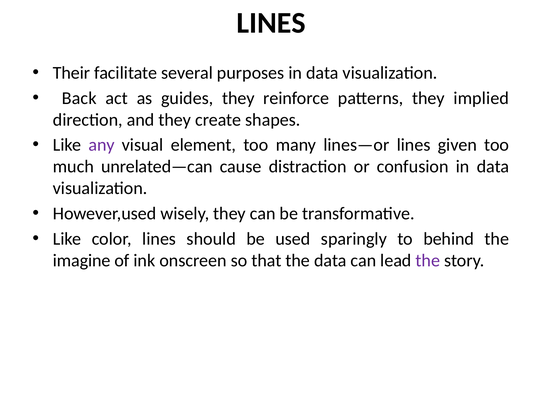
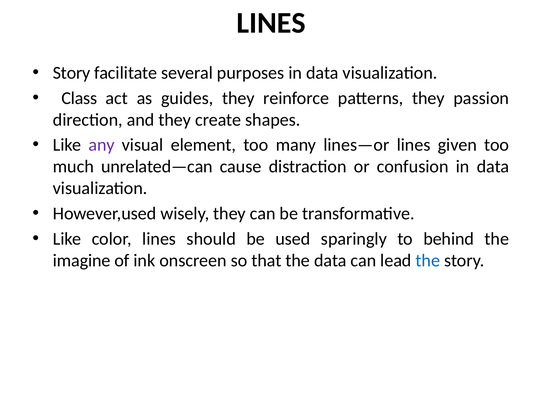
Their: Their -> Story (72, 73)
Back: Back -> Class (79, 98)
implied: implied -> passion (481, 98)
the colour: purple -> blue (428, 261)
